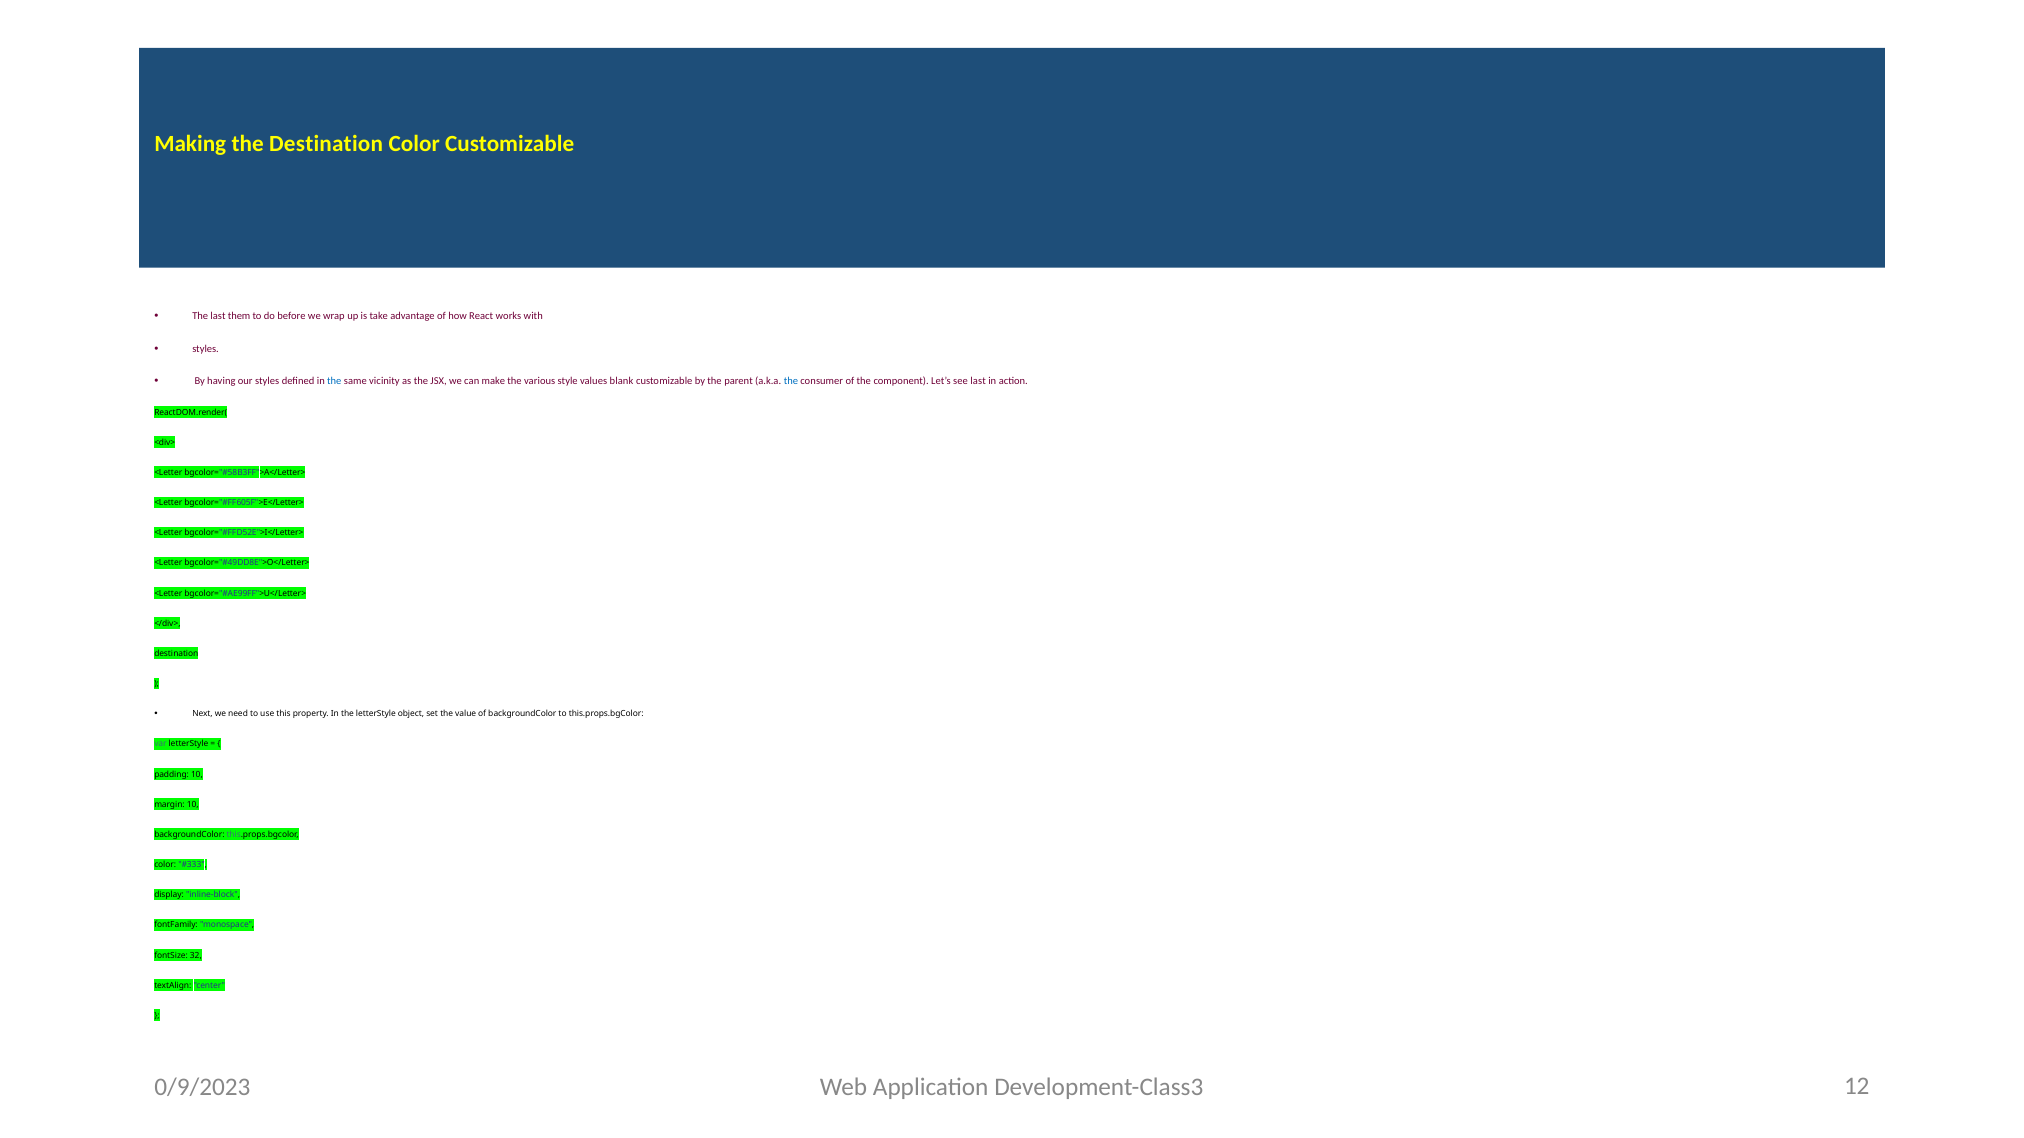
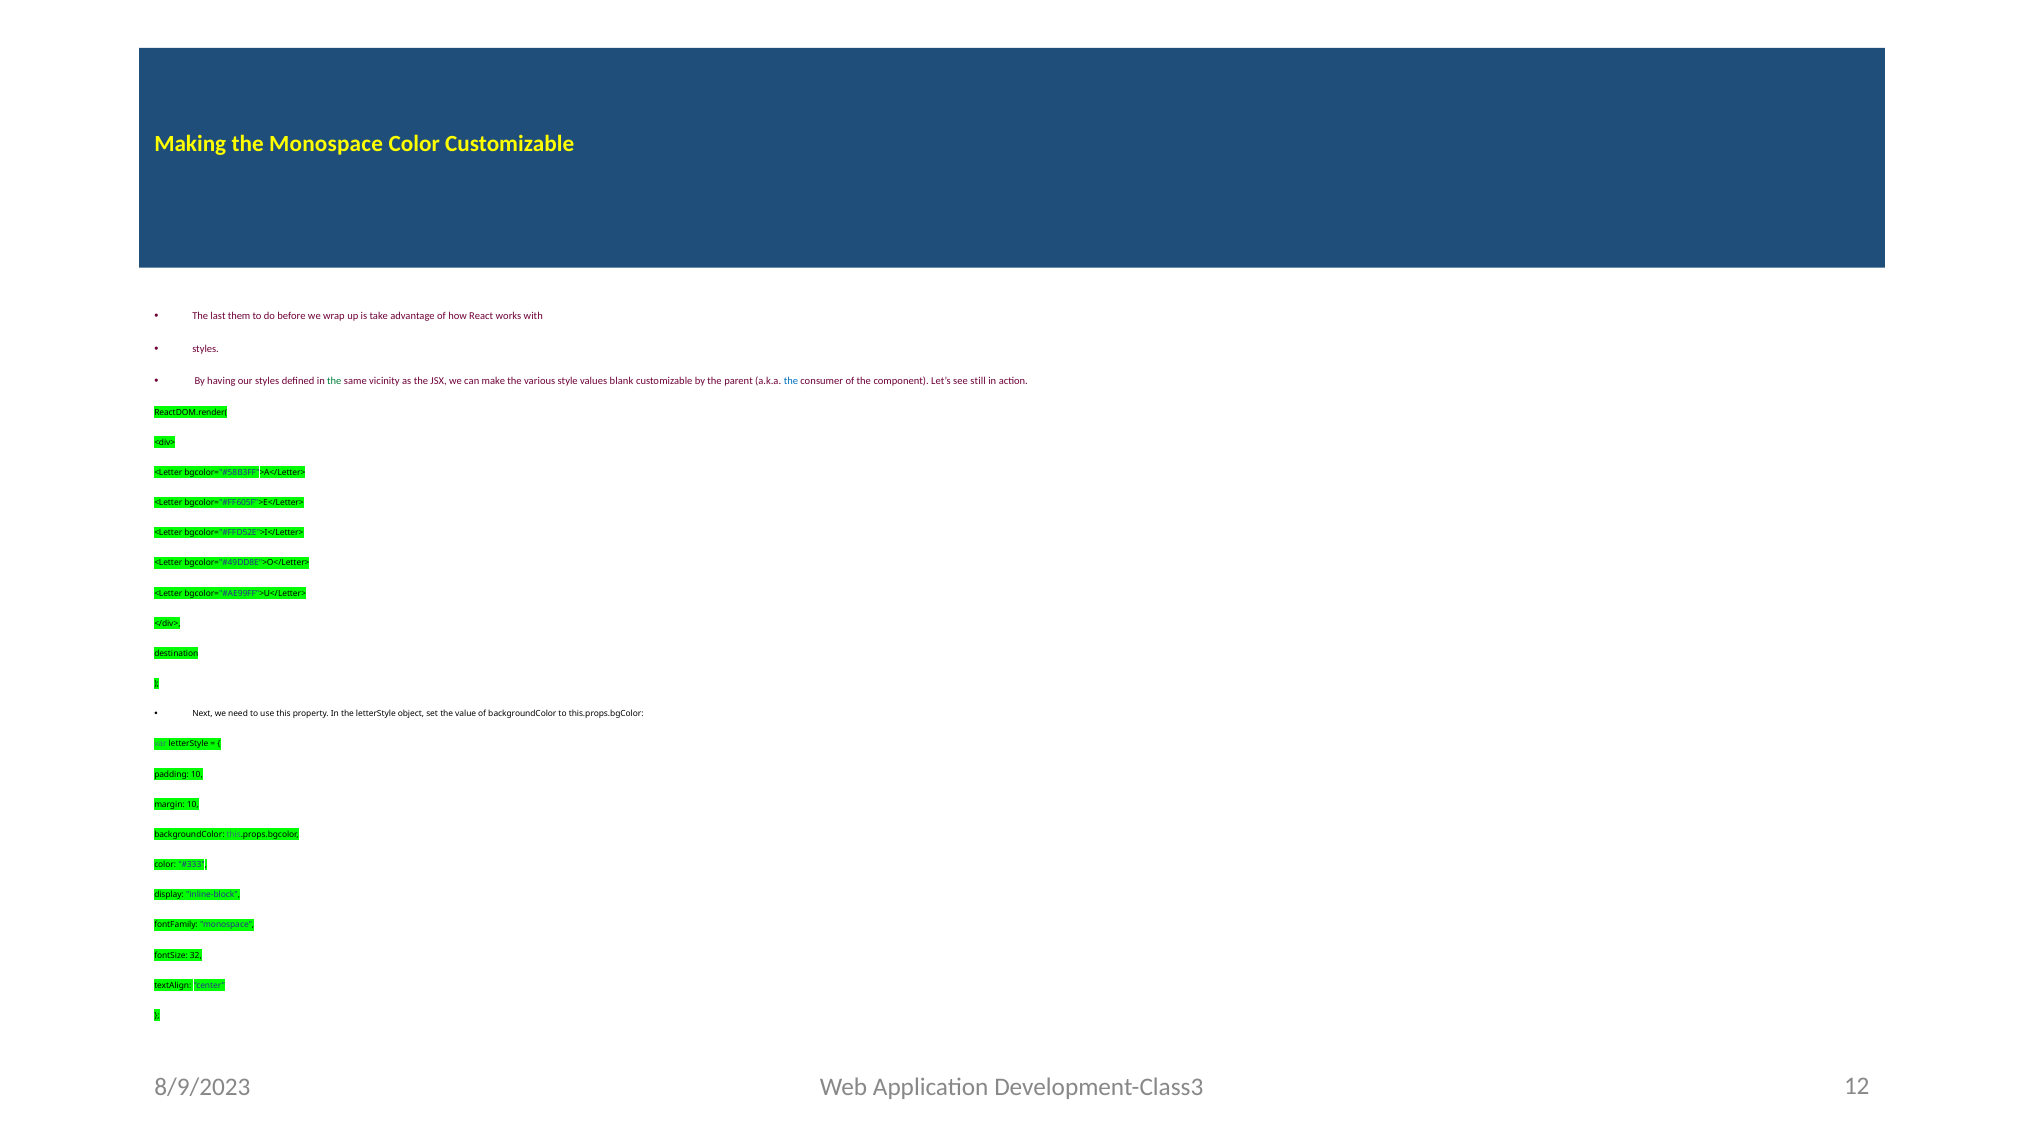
the Destination: Destination -> Monospace (326, 144)
the colour: blue -> green (334, 381)
see last: last -> still (978, 381)
0/9/2023: 0/9/2023 -> 8/9/2023 (202, 1087)
